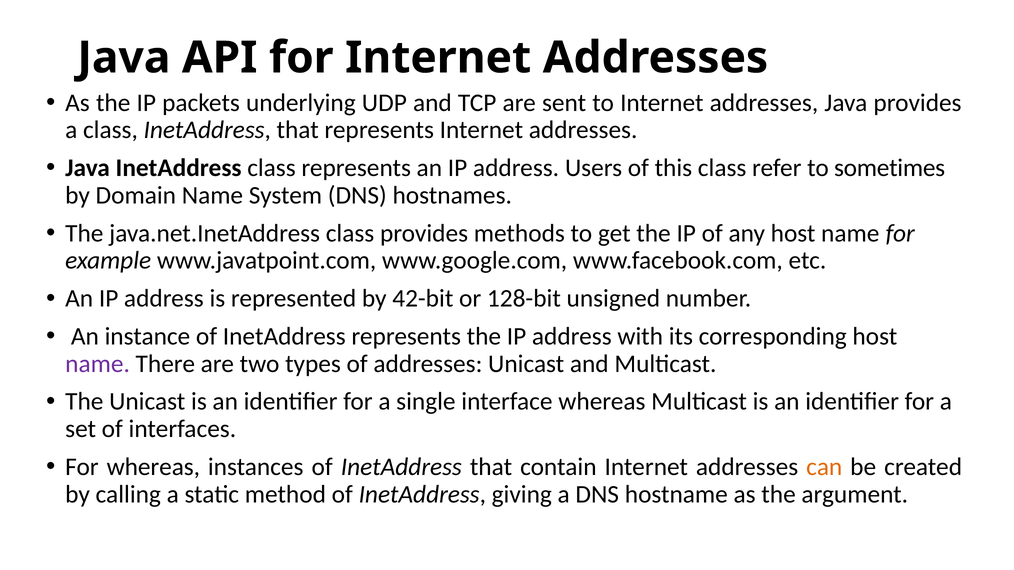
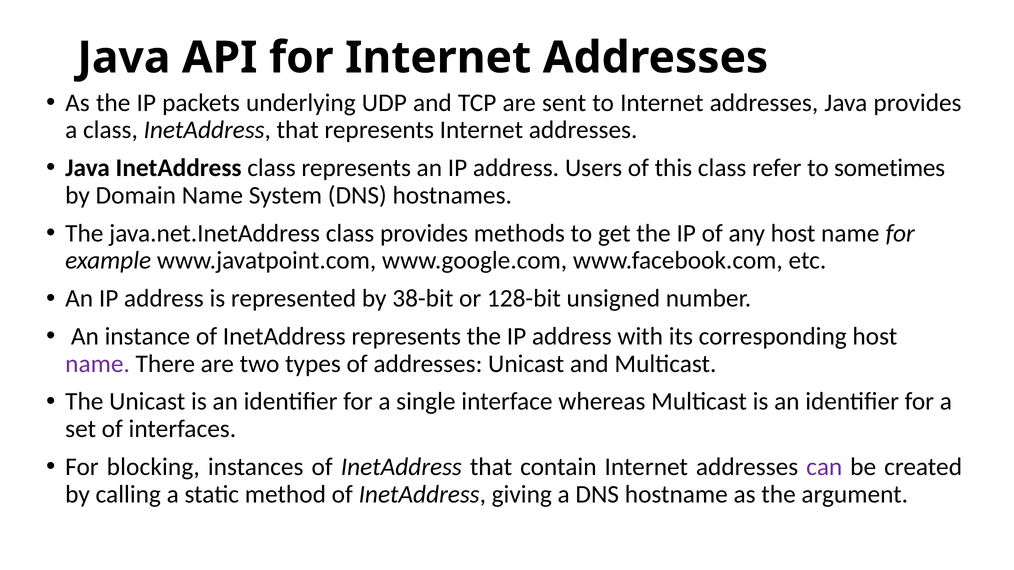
42-bit: 42-bit -> 38-bit (423, 299)
For whereas: whereas -> blocking (153, 467)
can colour: orange -> purple (824, 467)
